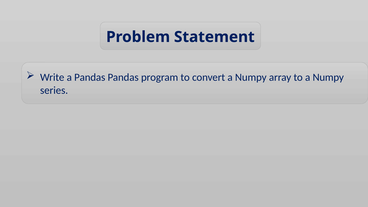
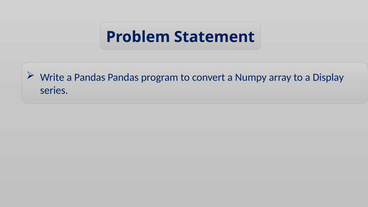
to a Numpy: Numpy -> Display (328, 77)
